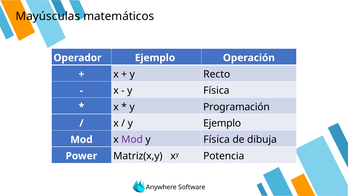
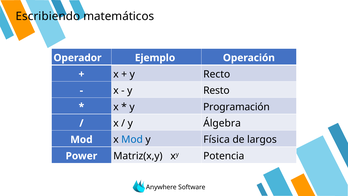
Mayúsculas: Mayúsculas -> Escribiendo (48, 16)
Física: Física -> Resto (216, 90)
y Ejemplo: Ejemplo -> Álgebra (222, 123)
Mod colour: purple -> blue (132, 139)
dibuja: dibuja -> largos (262, 139)
